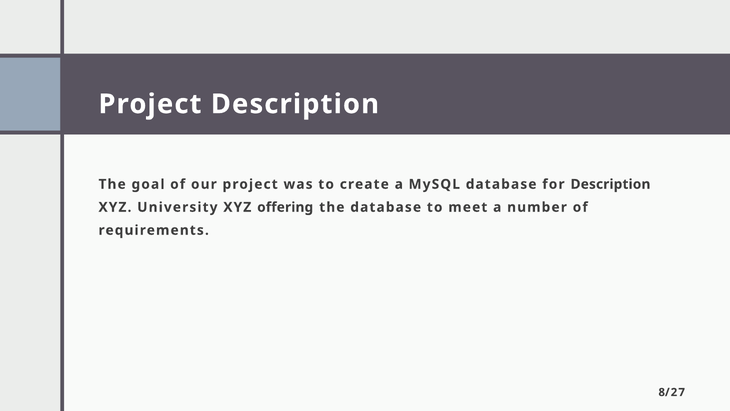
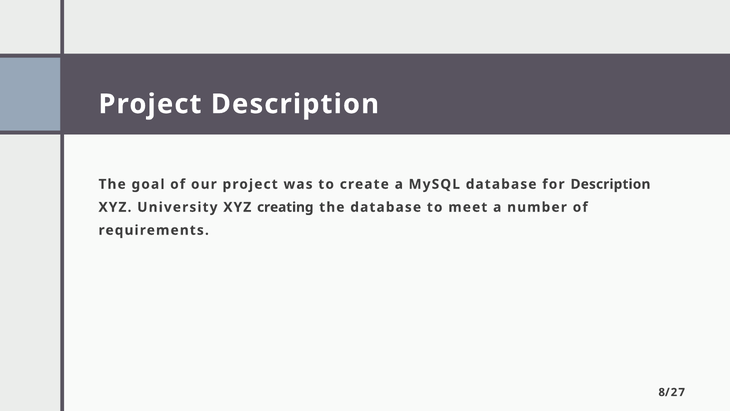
offering: offering -> creating (285, 207)
